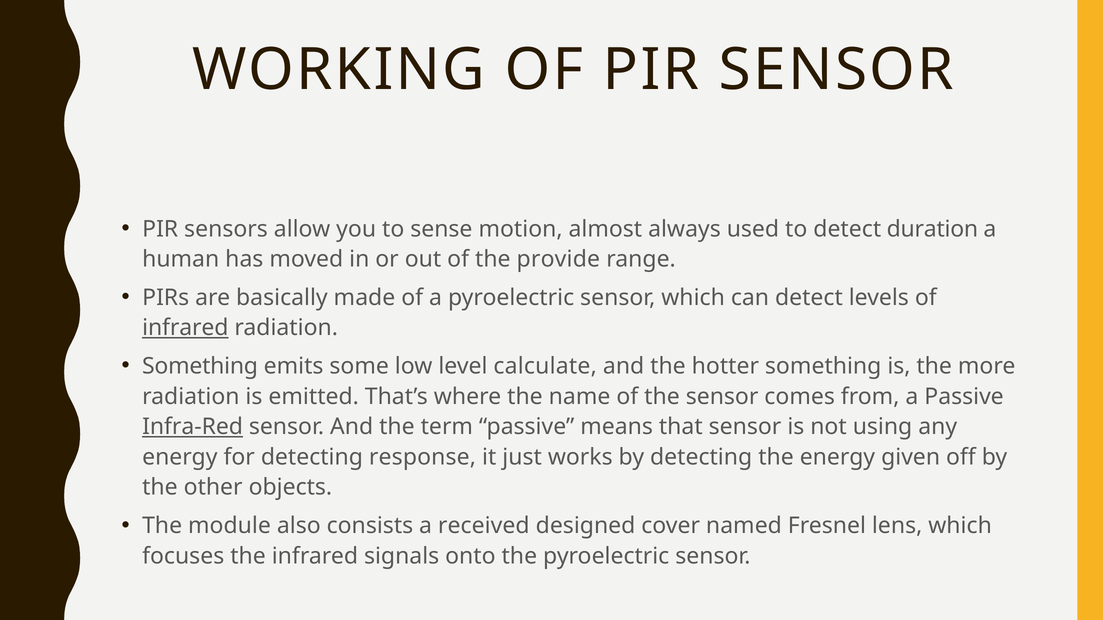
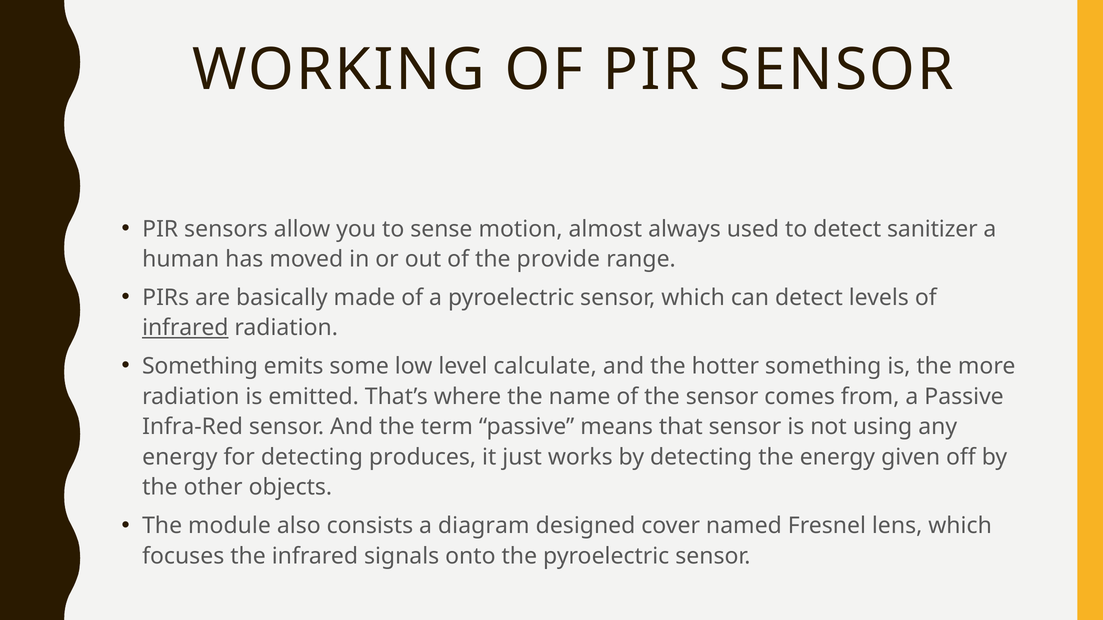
duration: duration -> sanitizer (932, 229)
Infra-Red underline: present -> none (193, 427)
response: response -> produces (423, 457)
received: received -> diagram (484, 526)
